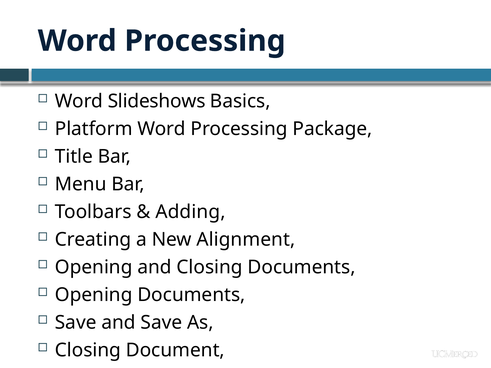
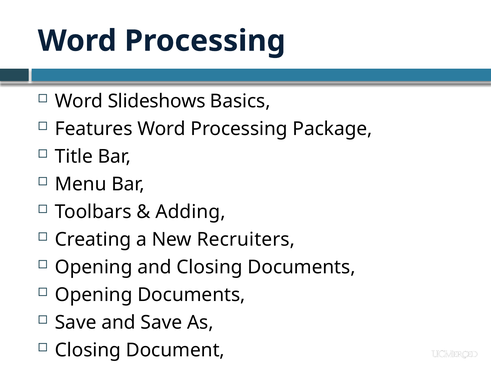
Platform: Platform -> Features (94, 129)
Alignment: Alignment -> Recruiters (246, 240)
